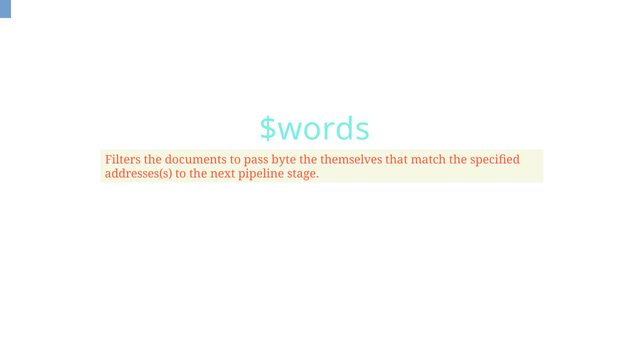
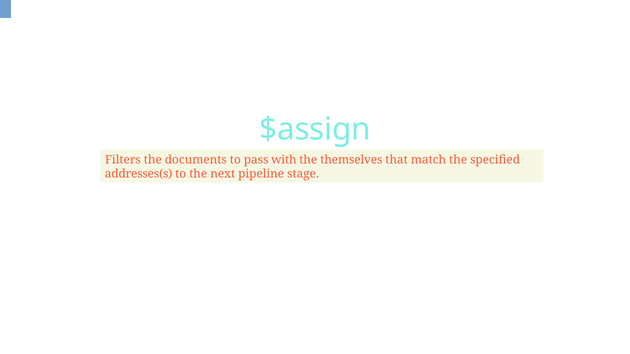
$words: $words -> $assign (315, 130)
byte: byte -> with (284, 160)
